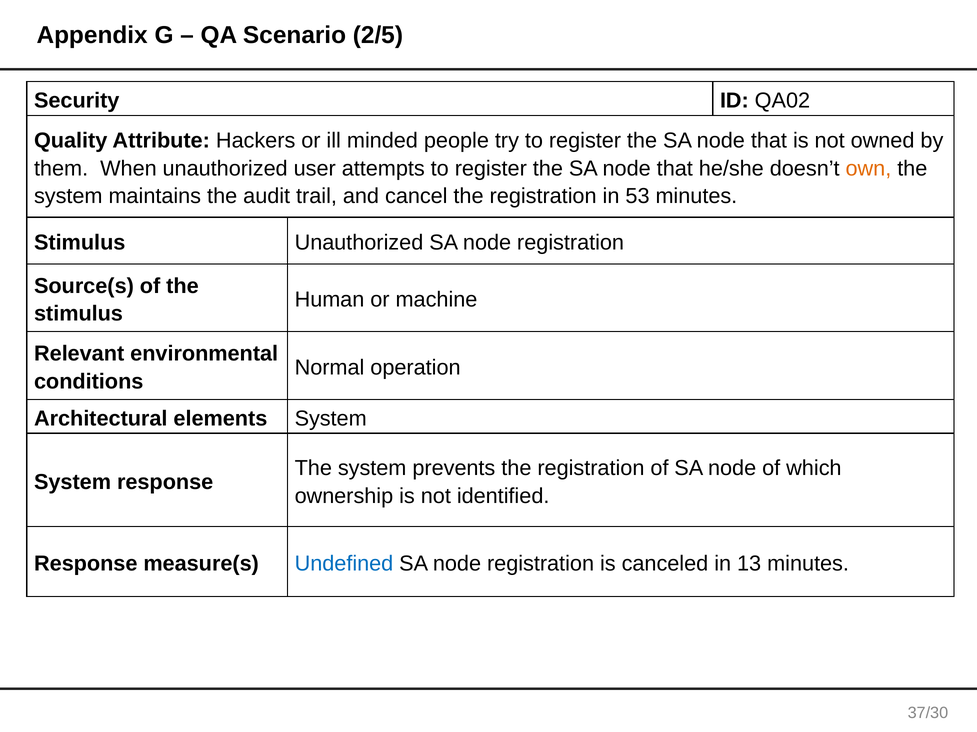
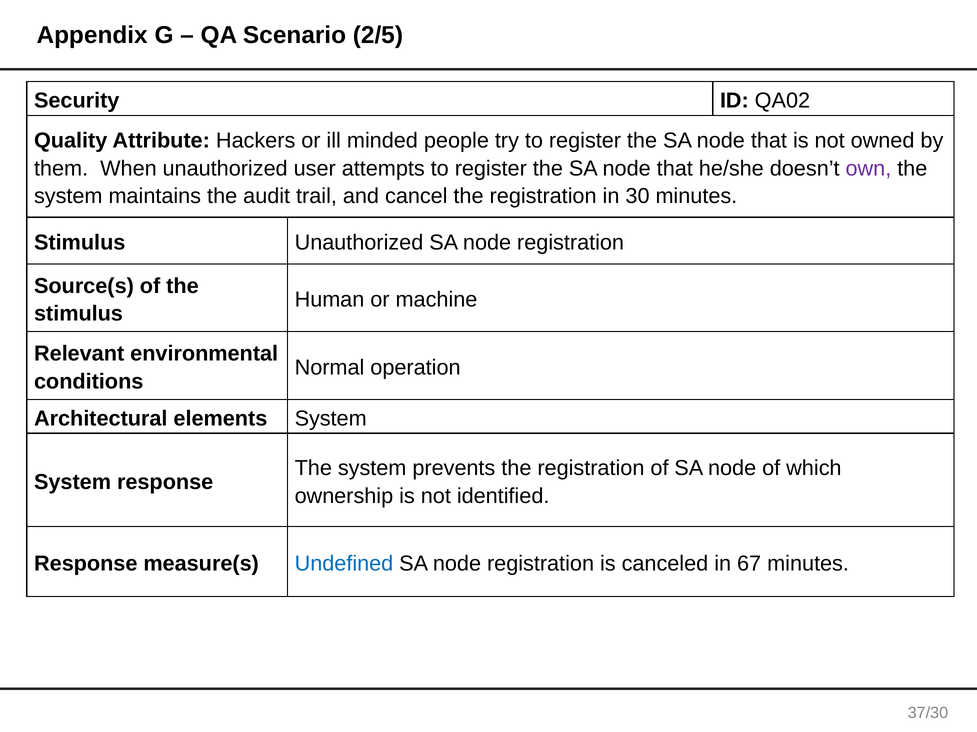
own colour: orange -> purple (868, 169)
53: 53 -> 30 (638, 196)
13: 13 -> 67 (749, 564)
